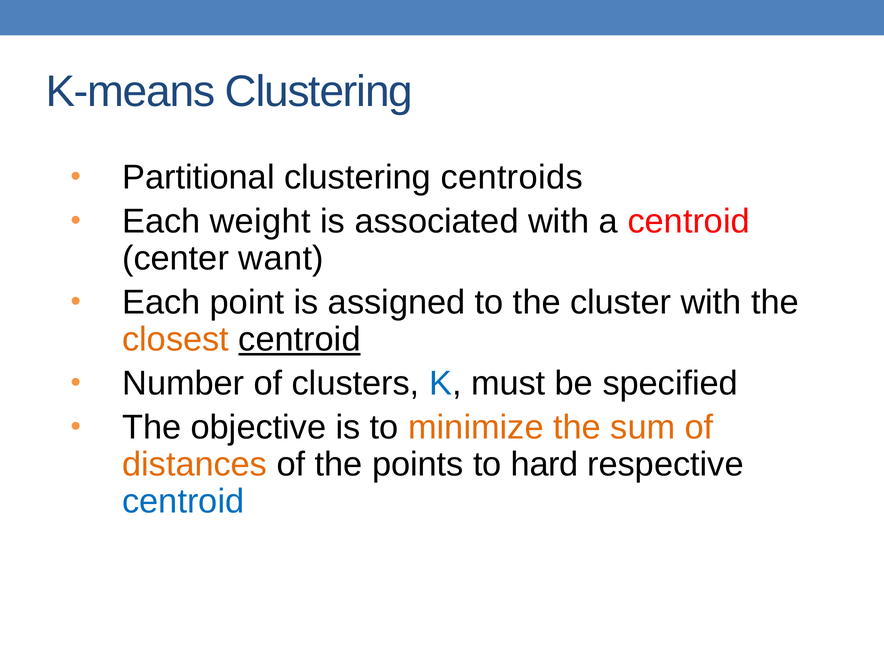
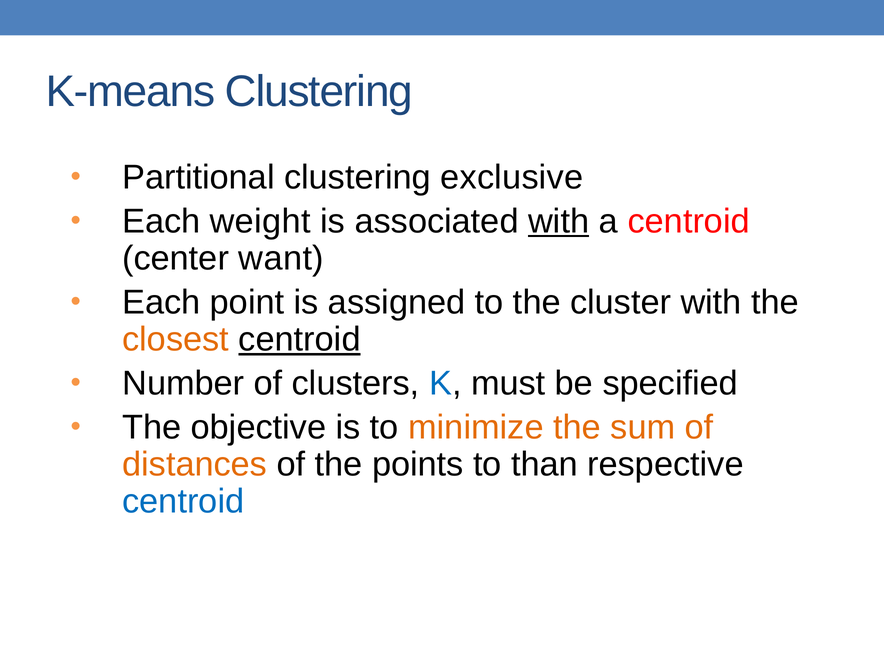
centroids: centroids -> exclusive (512, 177)
with underline: none -> present (559, 221)
hard: hard -> than (545, 464)
